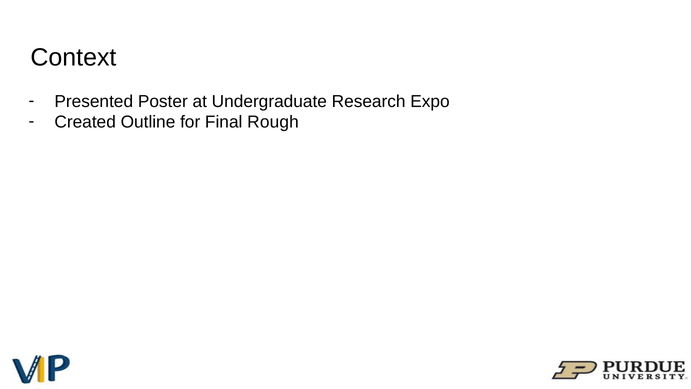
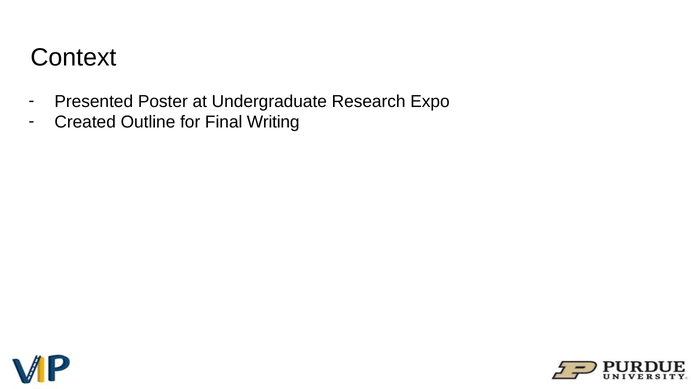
Rough: Rough -> Writing (273, 122)
